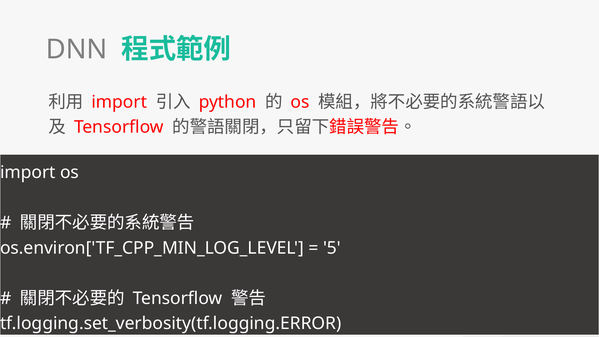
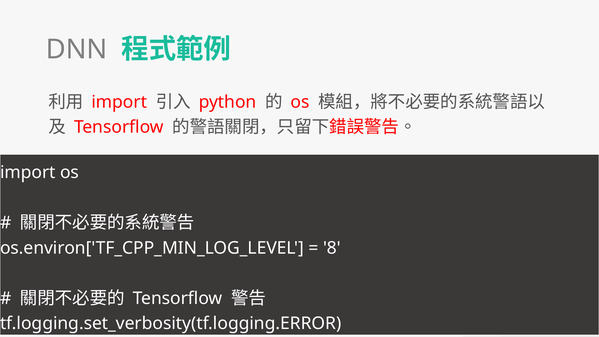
5: 5 -> 8 (332, 248)
